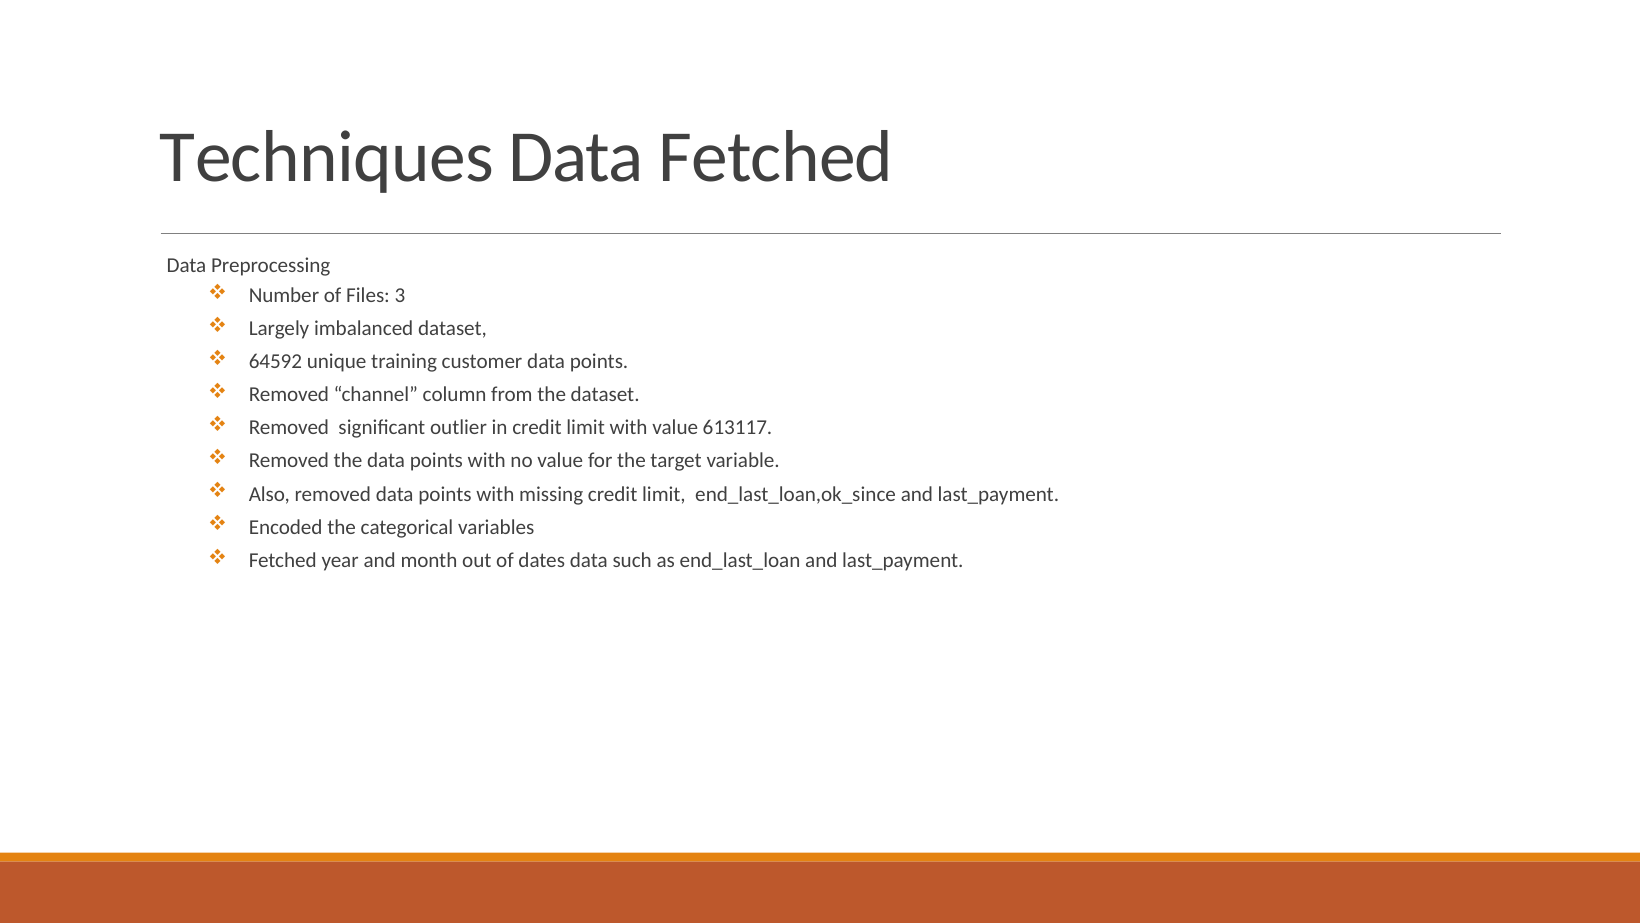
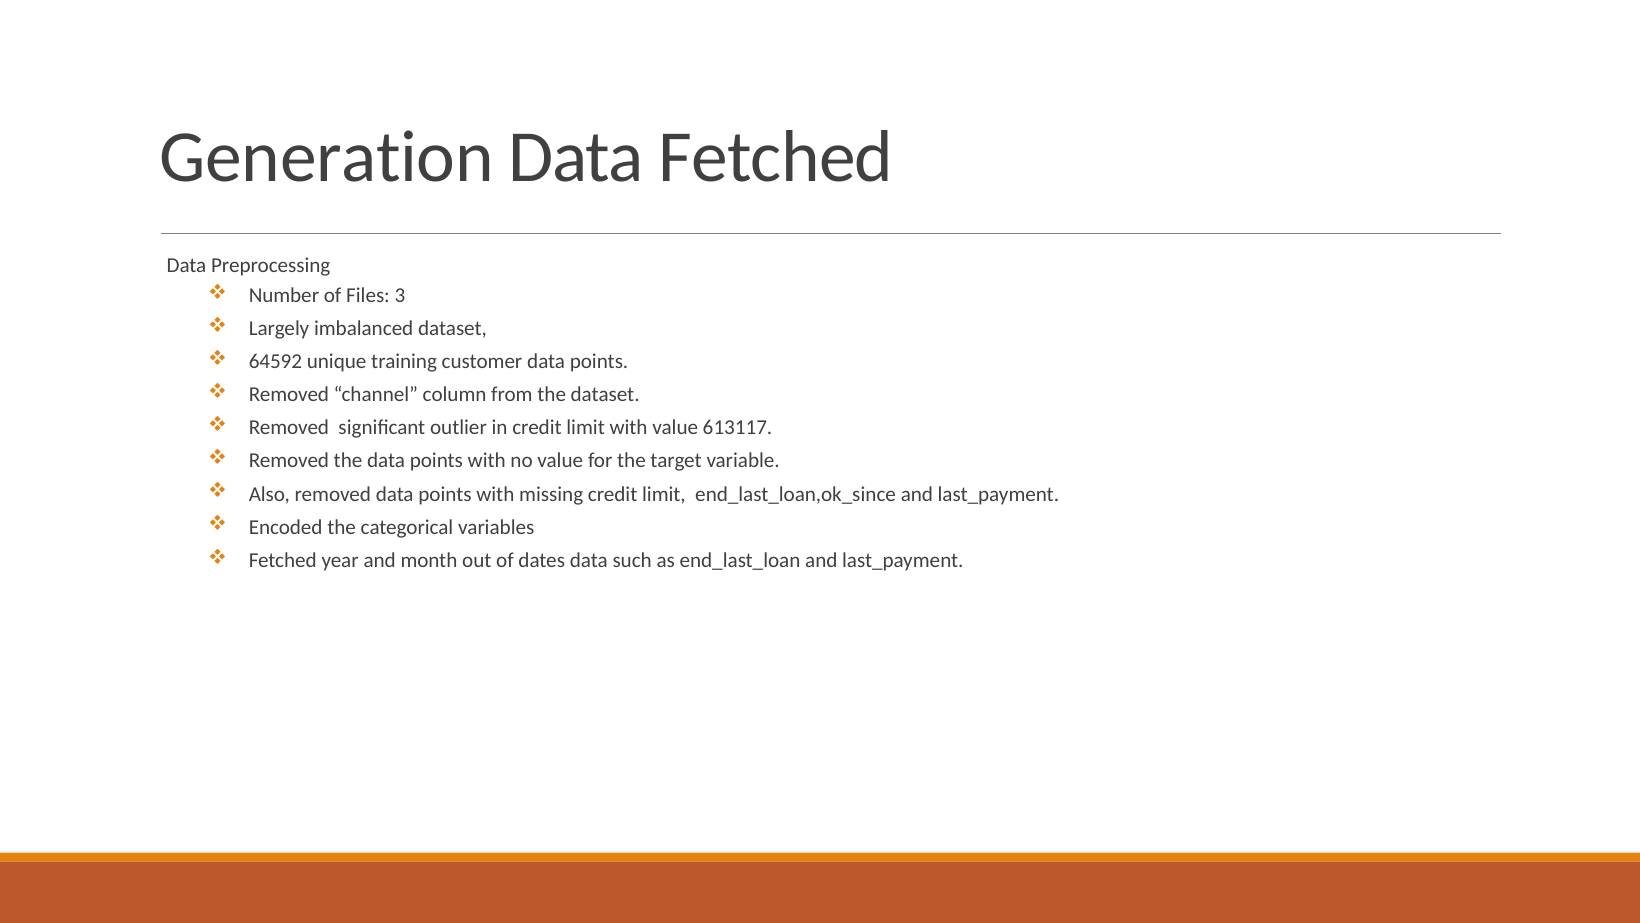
Techniques: Techniques -> Generation (327, 157)
